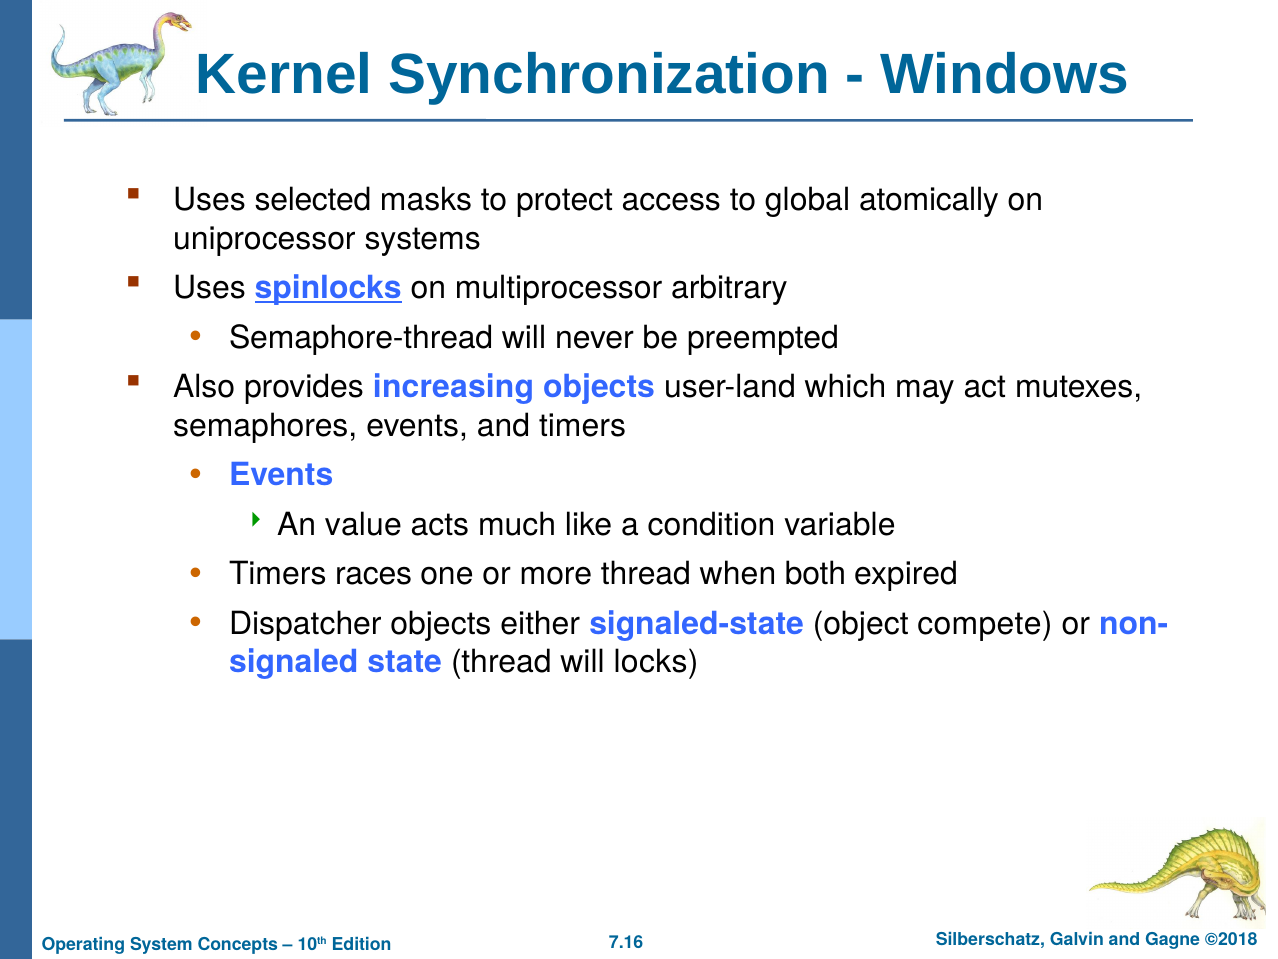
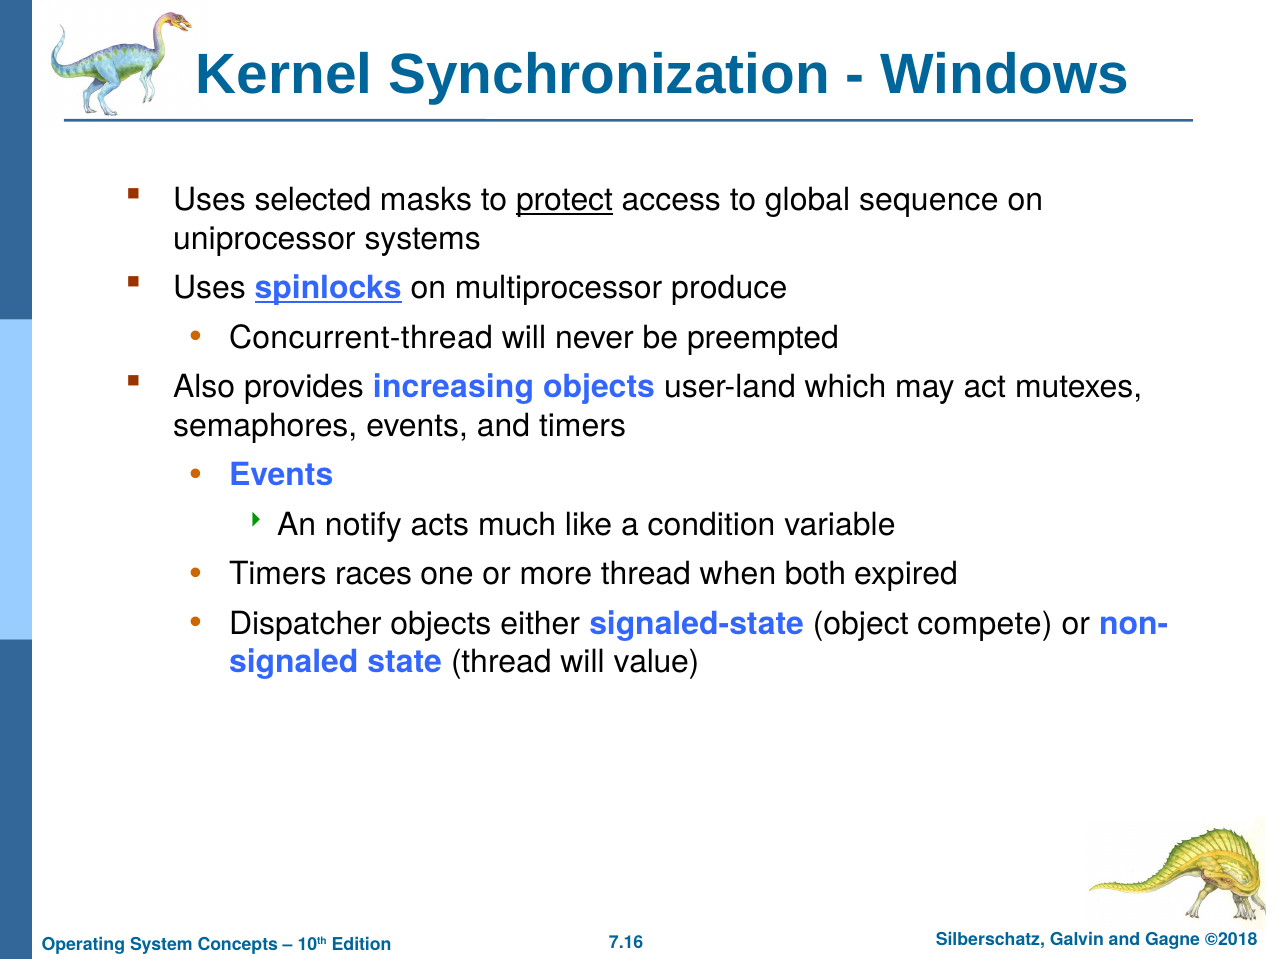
protect underline: none -> present (564, 200)
atomically: atomically -> sequence (929, 200)
arbitrary: arbitrary -> produce (729, 288)
Semaphore-thread: Semaphore-thread -> Concurrent-thread (361, 338)
value: value -> notify (363, 524)
locks: locks -> value (656, 662)
